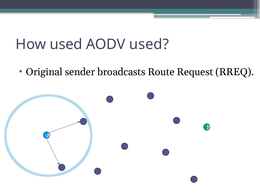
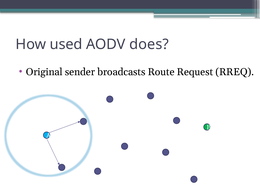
AODV used: used -> does (149, 44)
